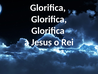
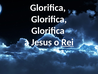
Rei underline: none -> present (67, 42)
